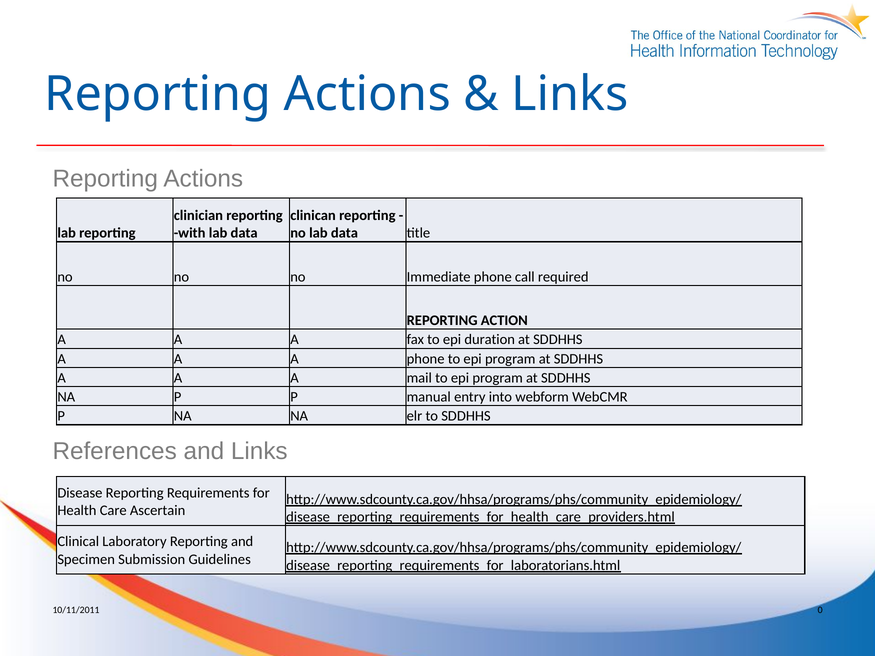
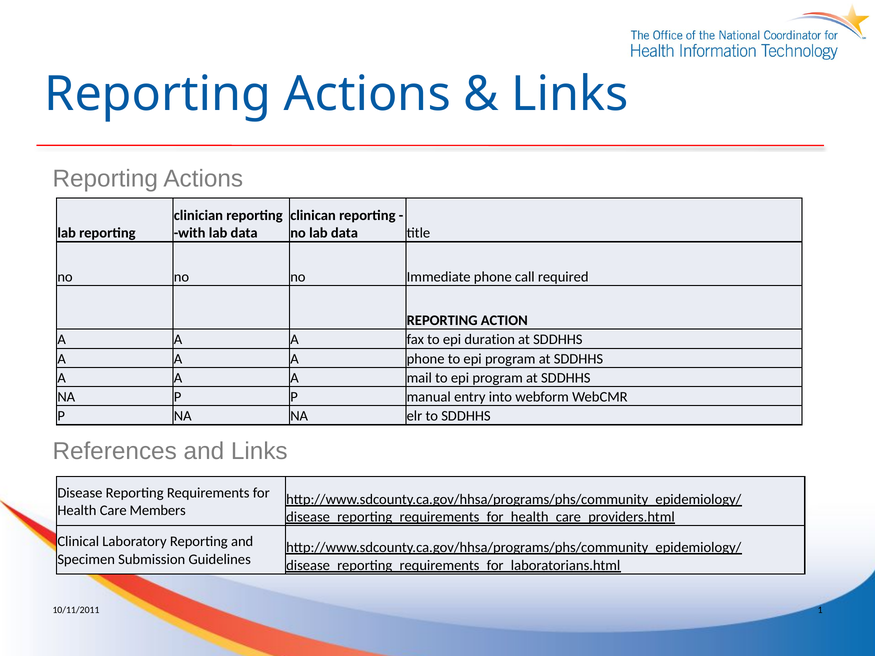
Ascertain: Ascertain -> Members (158, 511)
0: 0 -> 1 (820, 610)
